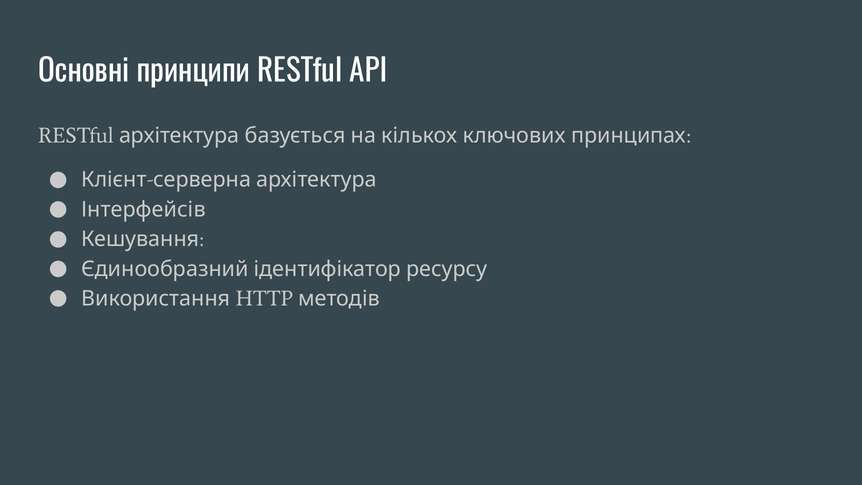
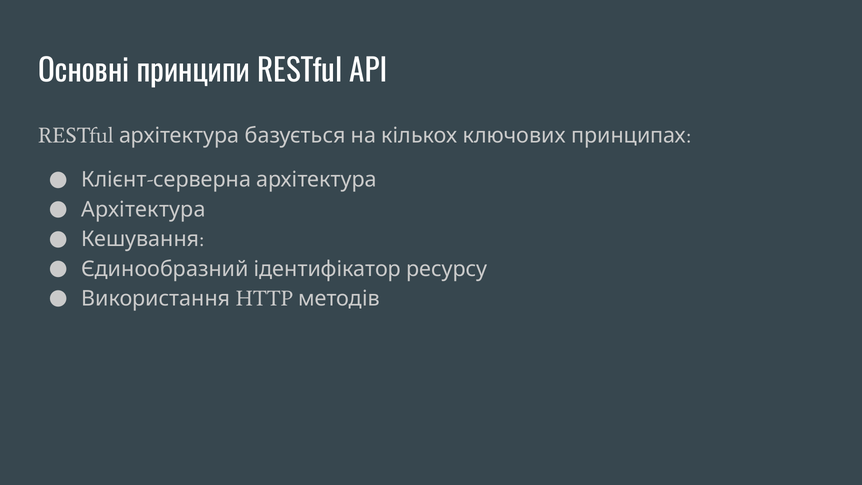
Інтерфейсів: Інтерфейсів -> Архітектура (143, 209)
